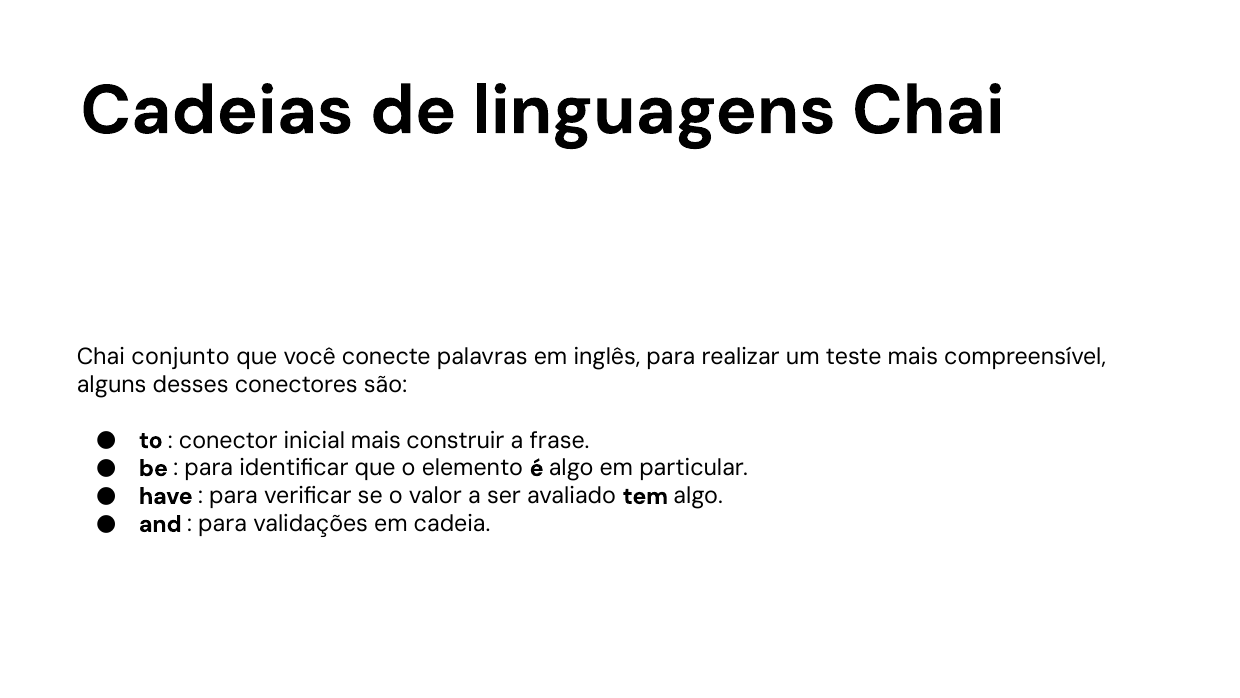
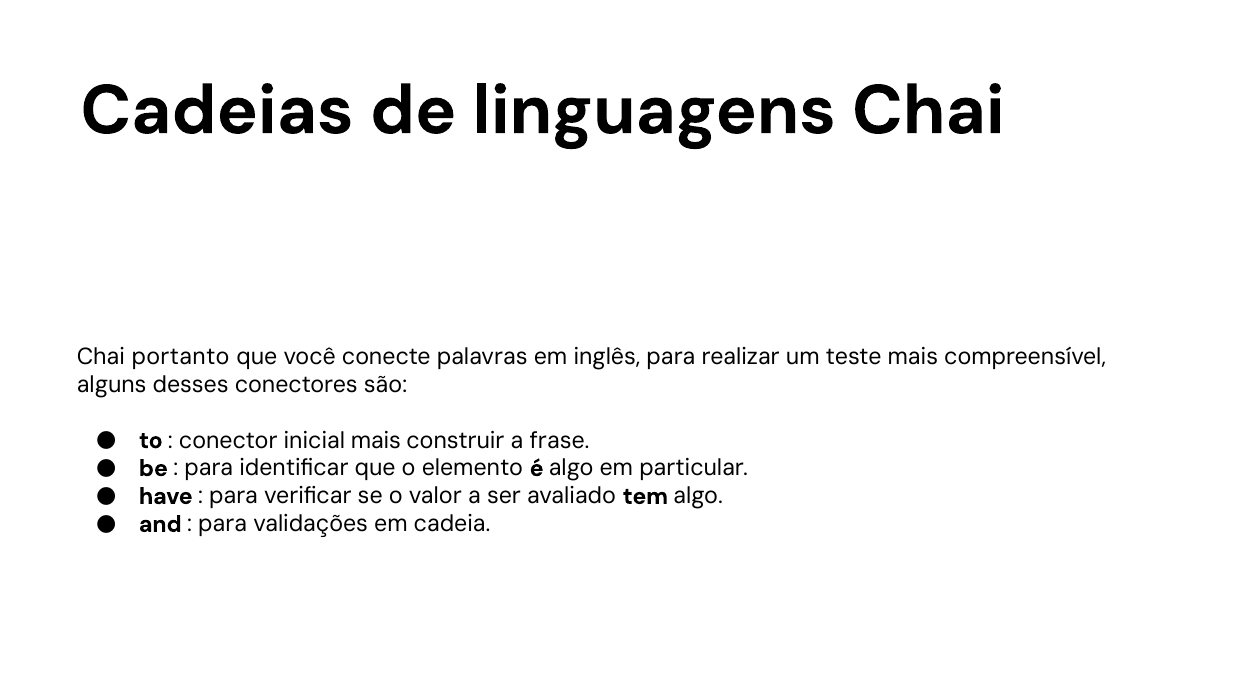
conjunto: conjunto -> portanto (181, 356)
